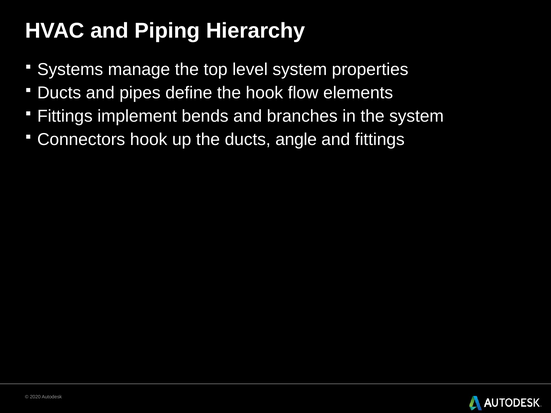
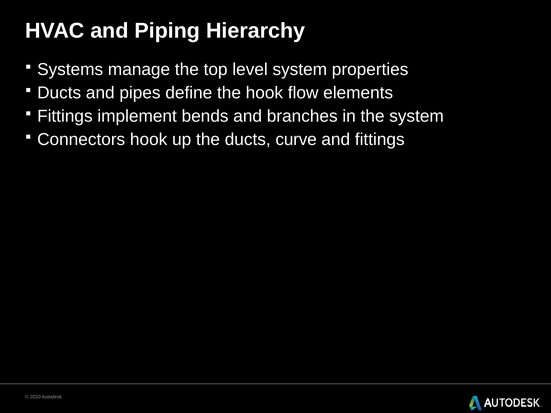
angle: angle -> curve (296, 140)
